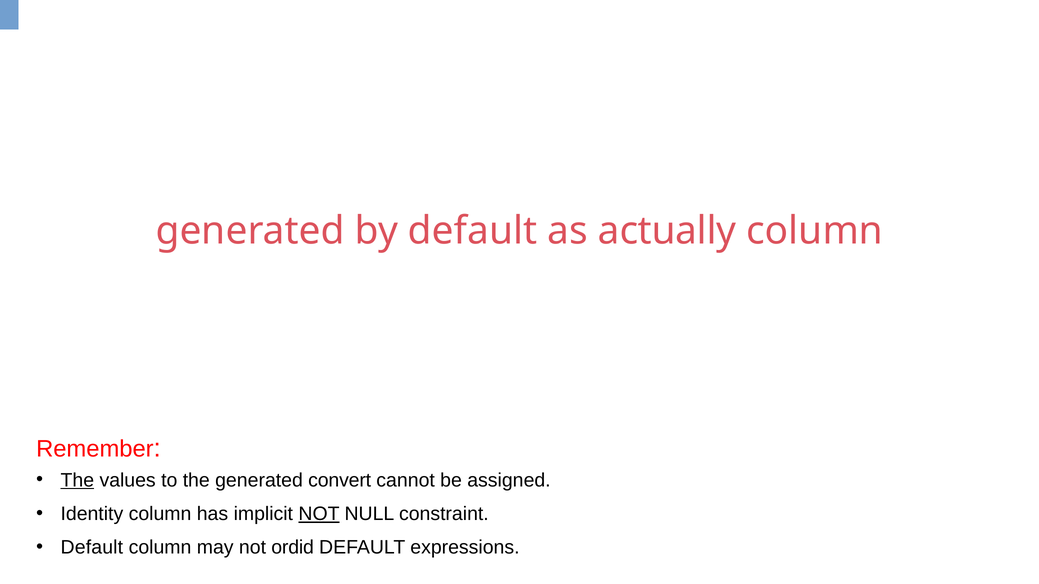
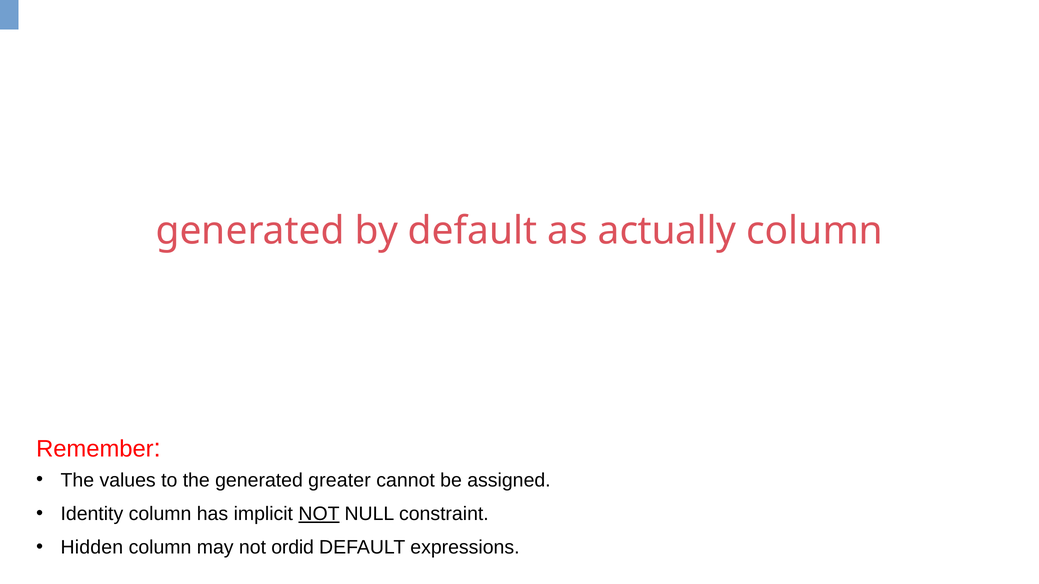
The underline: present -> none (77, 480)
convert: convert -> greater (340, 480)
Default: Default -> Hidden (92, 548)
